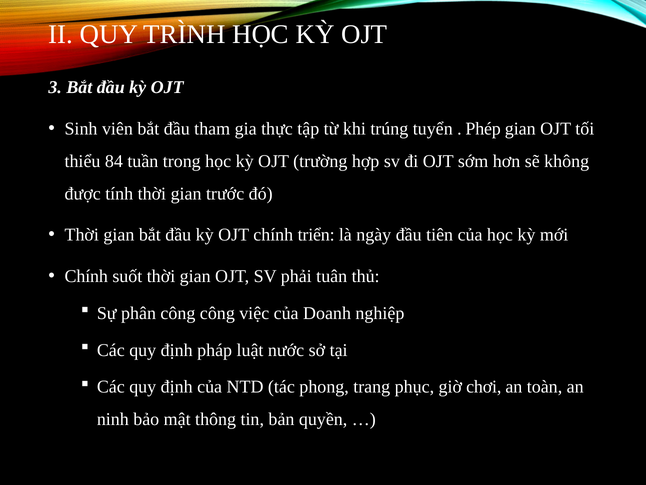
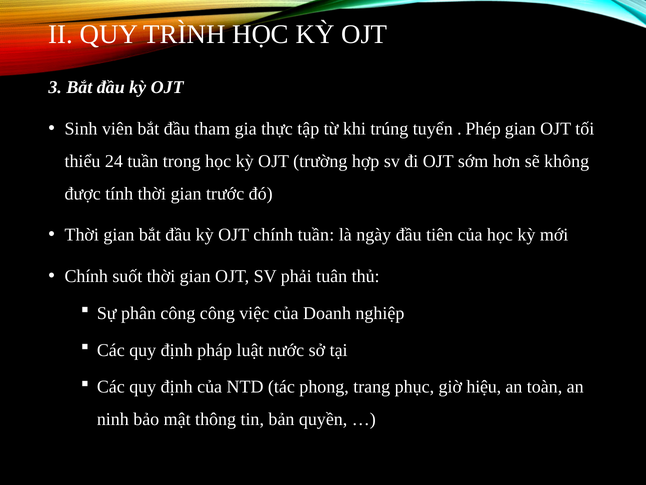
84: 84 -> 24 (114, 161)
chính triển: triển -> tuần (316, 235)
chơi: chơi -> hiệu (484, 387)
